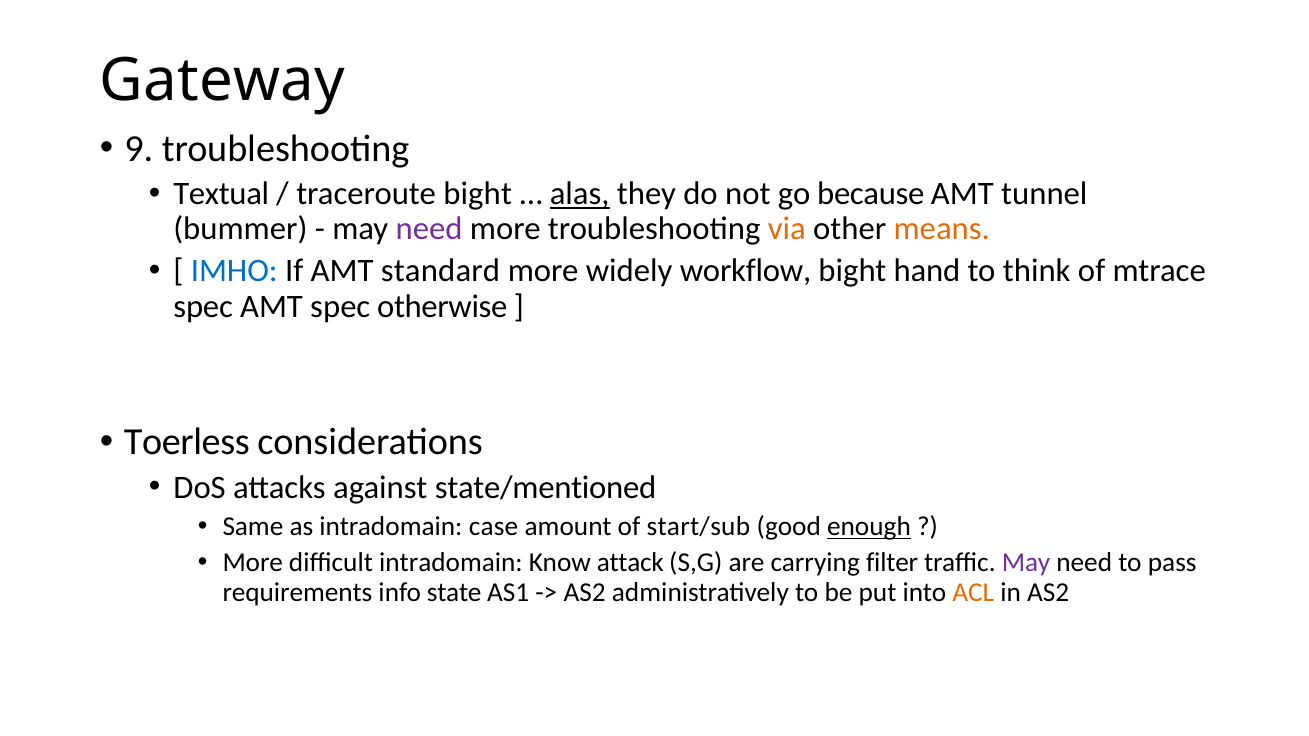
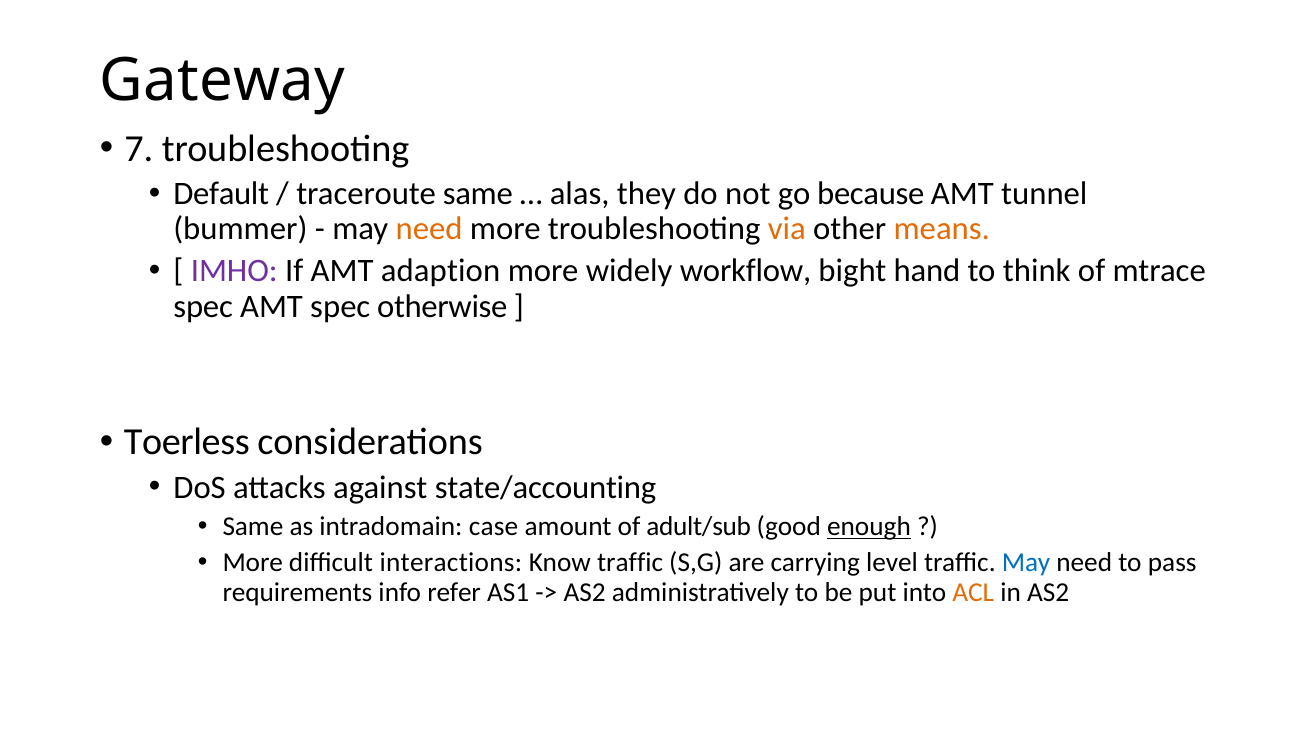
9: 9 -> 7 (139, 148)
Textual: Textual -> Default (221, 194)
traceroute bight: bight -> same (478, 194)
alas underline: present -> none (580, 194)
need colour: purple -> orange (429, 229)
IMHO colour: blue -> purple (234, 271)
standard: standard -> adaption (441, 271)
state/mentioned: state/mentioned -> state/accounting (546, 488)
start/sub: start/sub -> adult/sub (699, 527)
difficult intradomain: intradomain -> interactions (451, 563)
Know attack: attack -> traffic (630, 563)
filter: filter -> level (892, 563)
May colour: purple -> blue (1026, 563)
state: state -> refer (454, 593)
